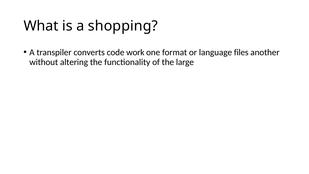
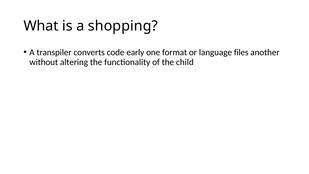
work: work -> early (135, 52)
large: large -> child (185, 62)
